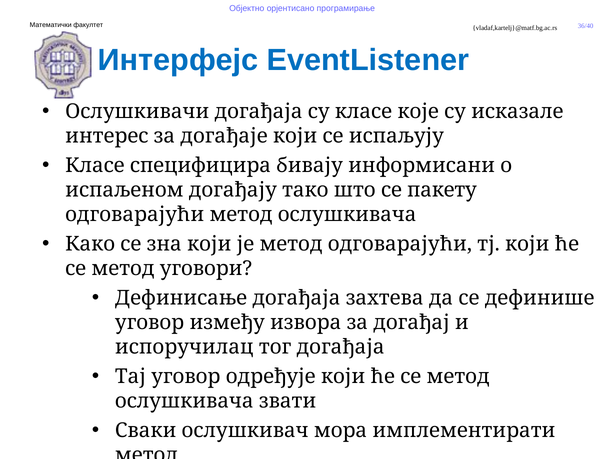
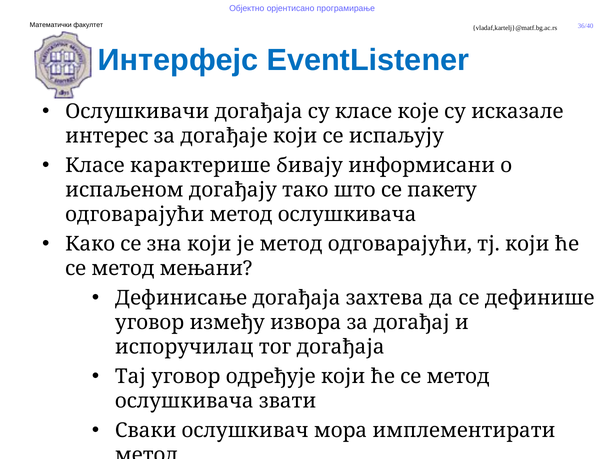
специфицира: специфицира -> карактерише (200, 166)
уговори: уговори -> мењани (206, 269)
